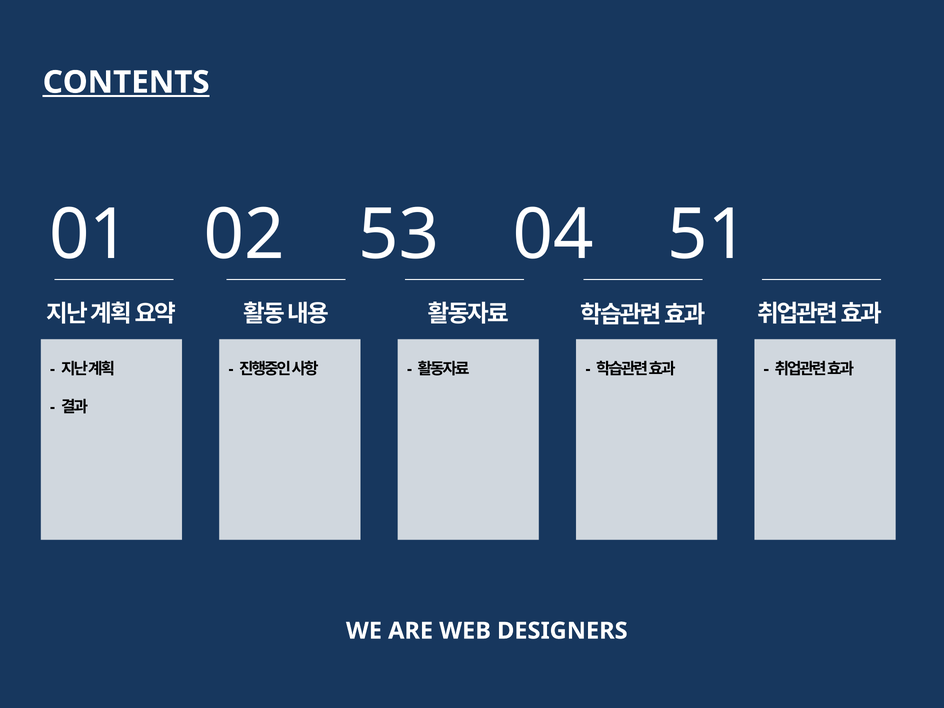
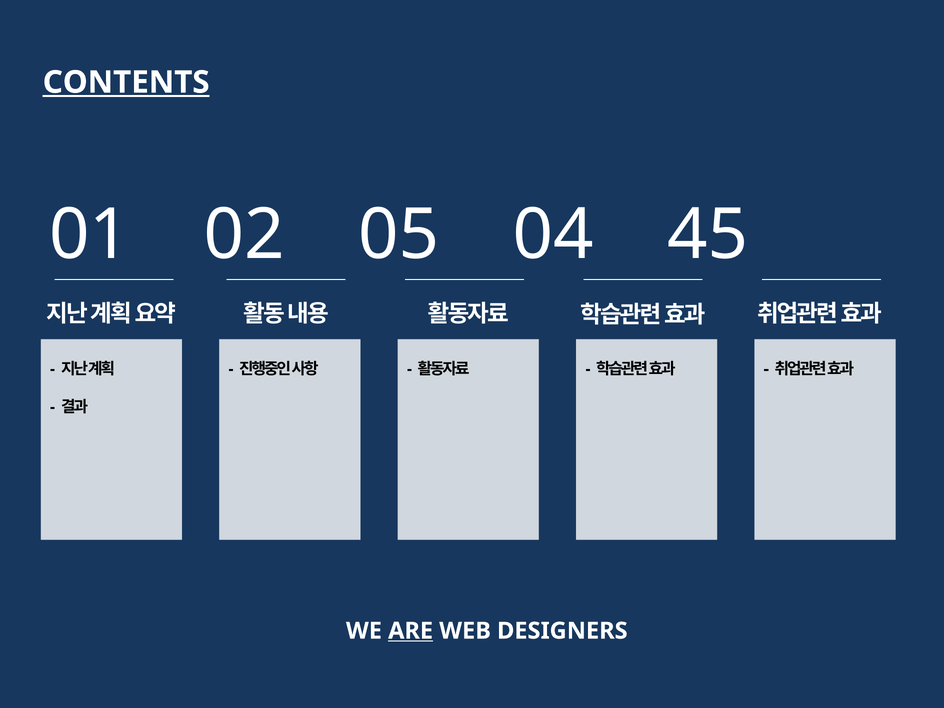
53: 53 -> 05 (399, 235)
51: 51 -> 45 (708, 235)
ARE underline: none -> present (411, 631)
